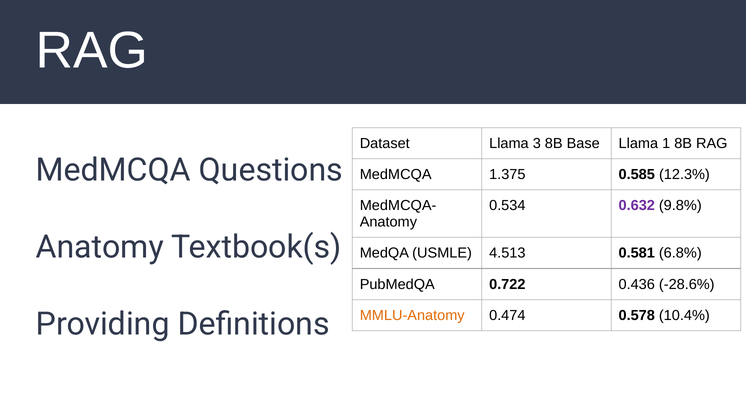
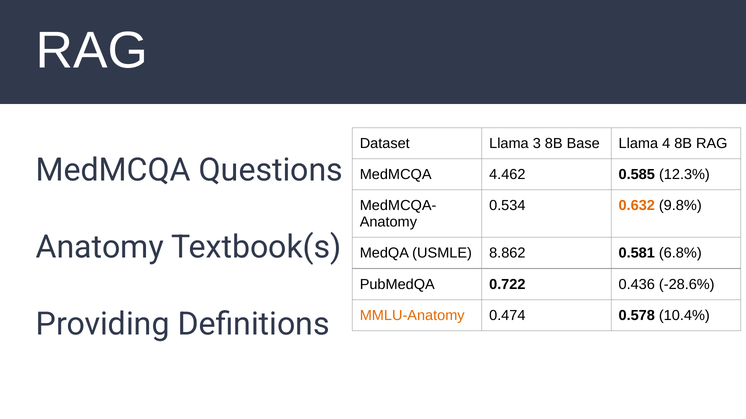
1: 1 -> 4 (666, 144)
1.375: 1.375 -> 4.462 (507, 175)
0.632 colour: purple -> orange (637, 206)
4.513: 4.513 -> 8.862 (507, 254)
